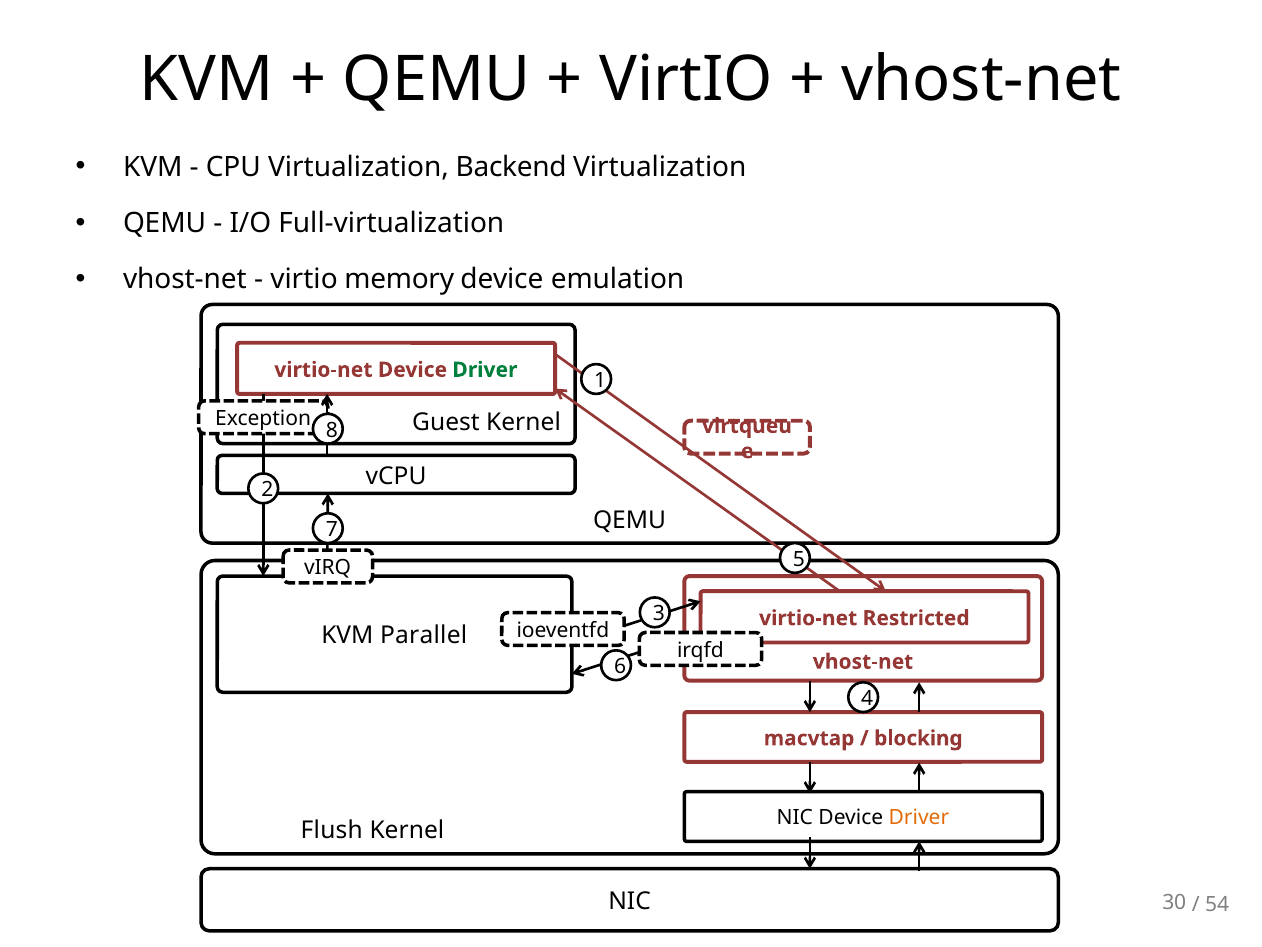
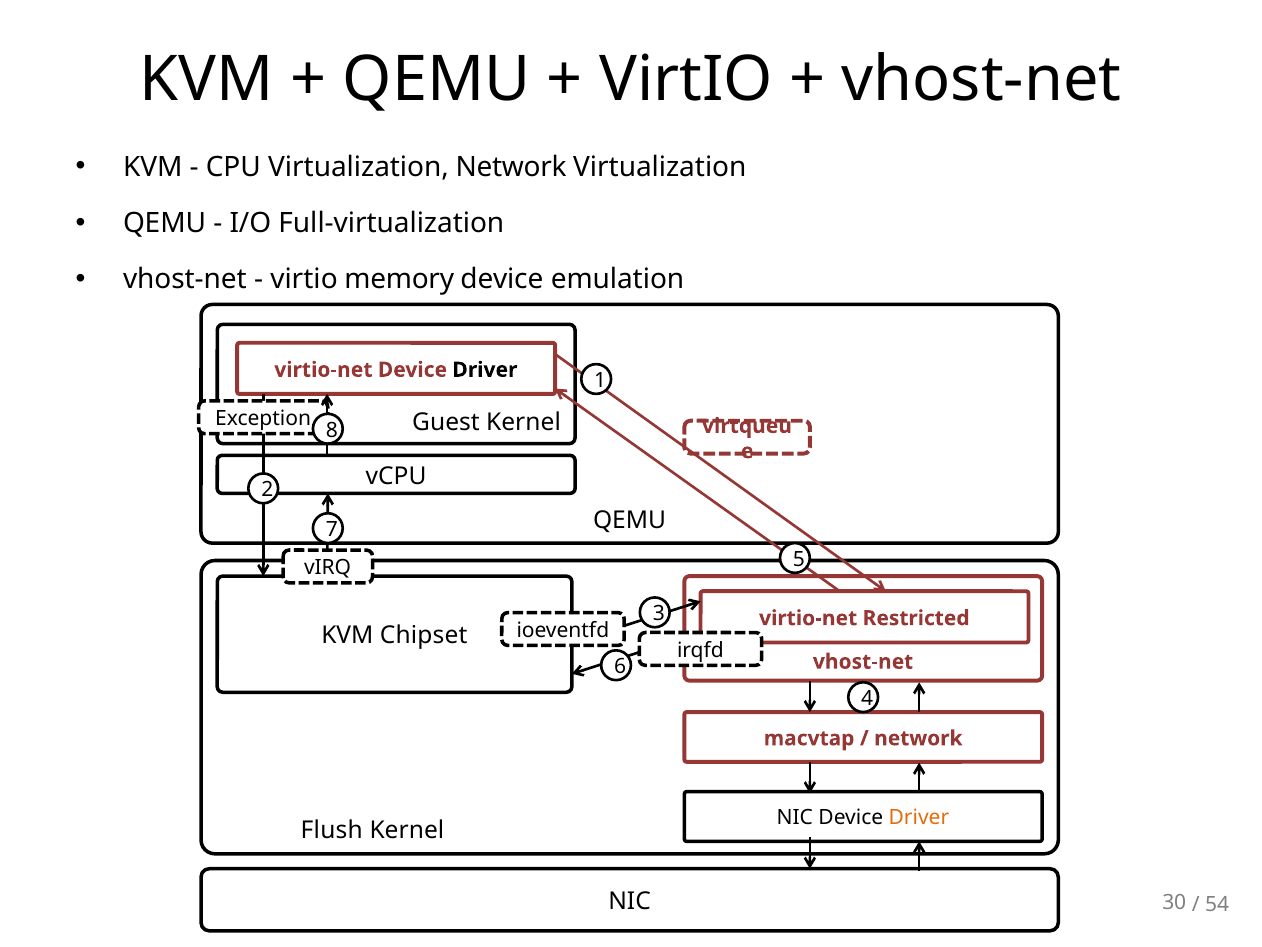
Virtualization Backend: Backend -> Network (511, 167)
Driver colour: green -> black (485, 370)
Parallel: Parallel -> Chipset (424, 636)
blocking: blocking -> network (918, 738)
